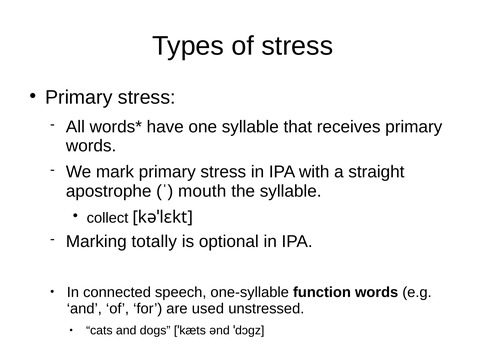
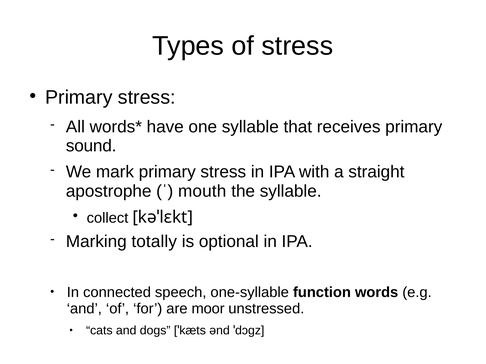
words: words -> sound (91, 146)
used: used -> moor (208, 309)
